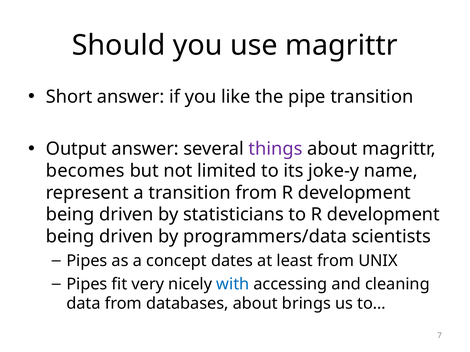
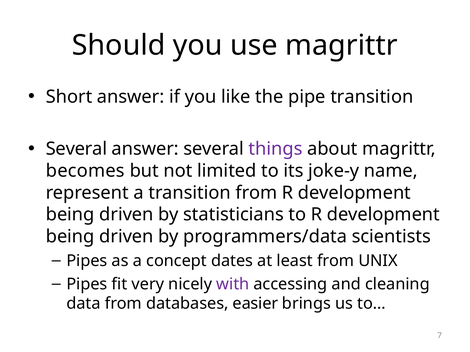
Output: Output -> Several (76, 149)
with colour: blue -> purple (233, 284)
databases about: about -> easier (255, 304)
